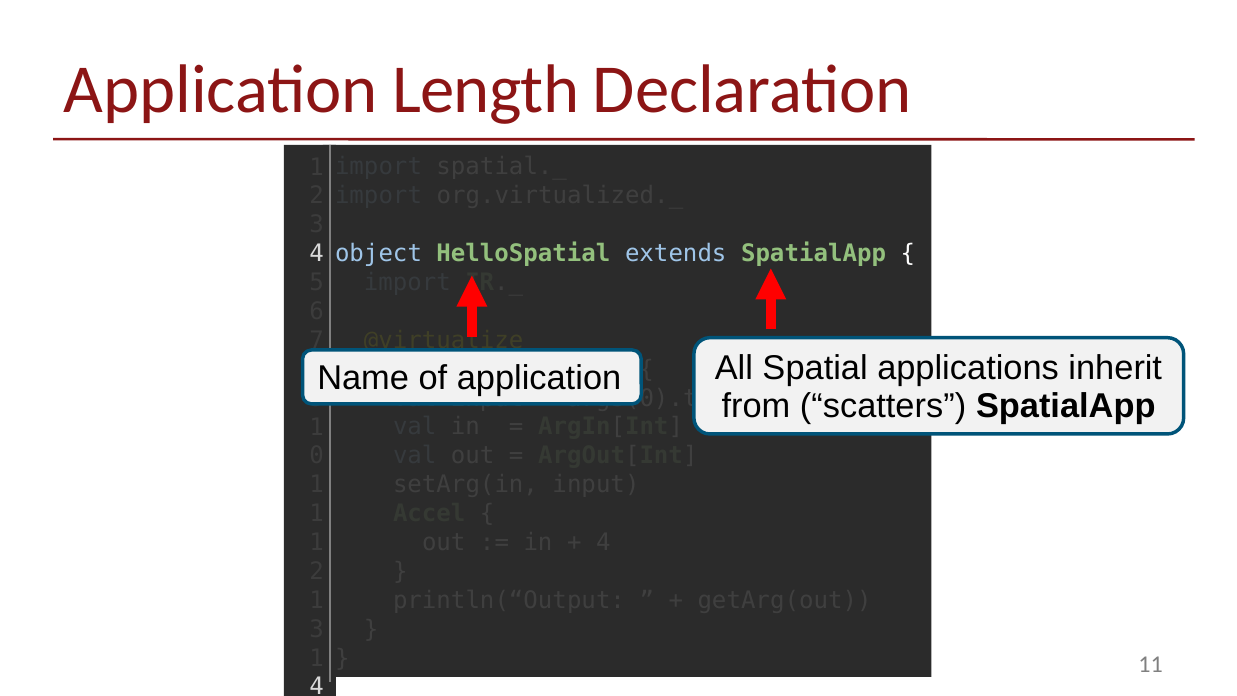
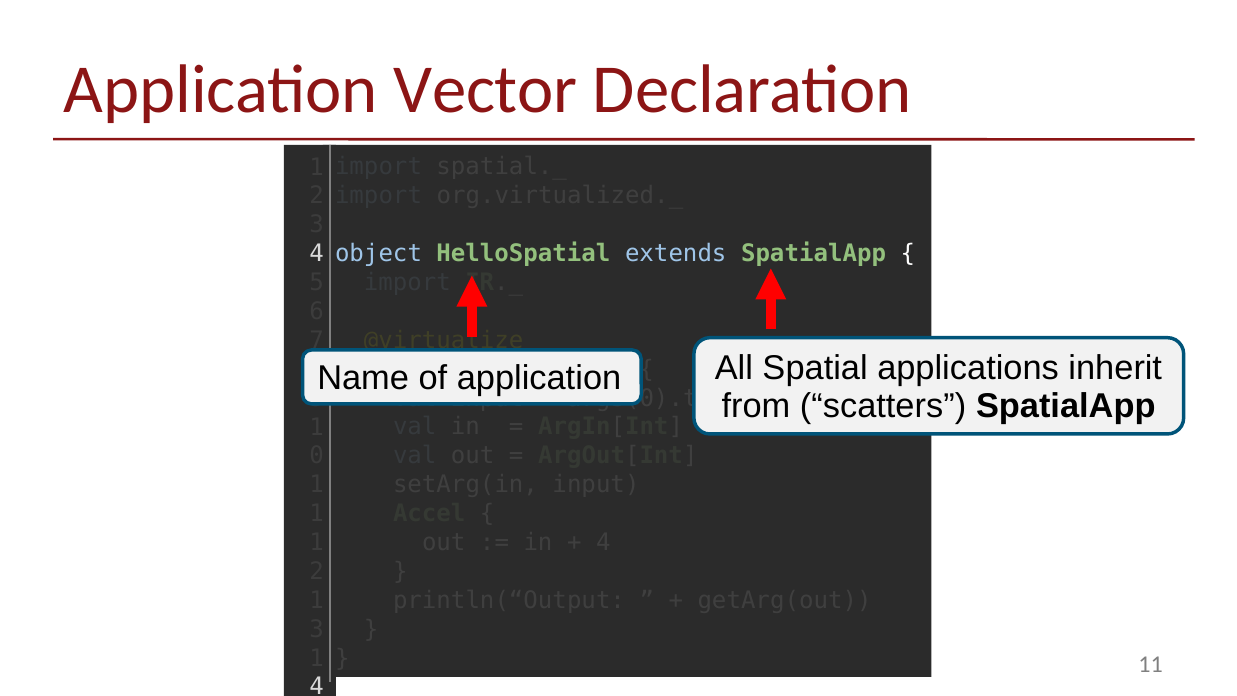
Length: Length -> Vector (485, 89)
